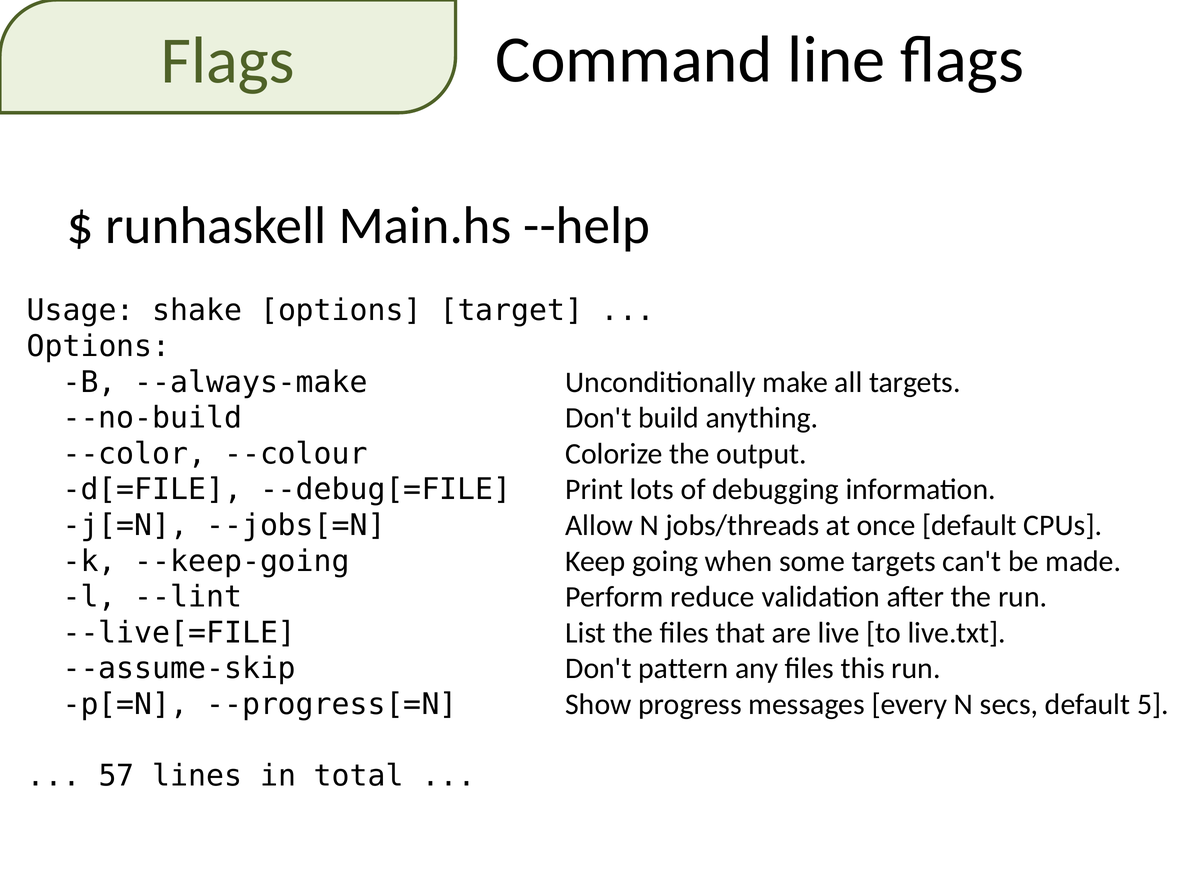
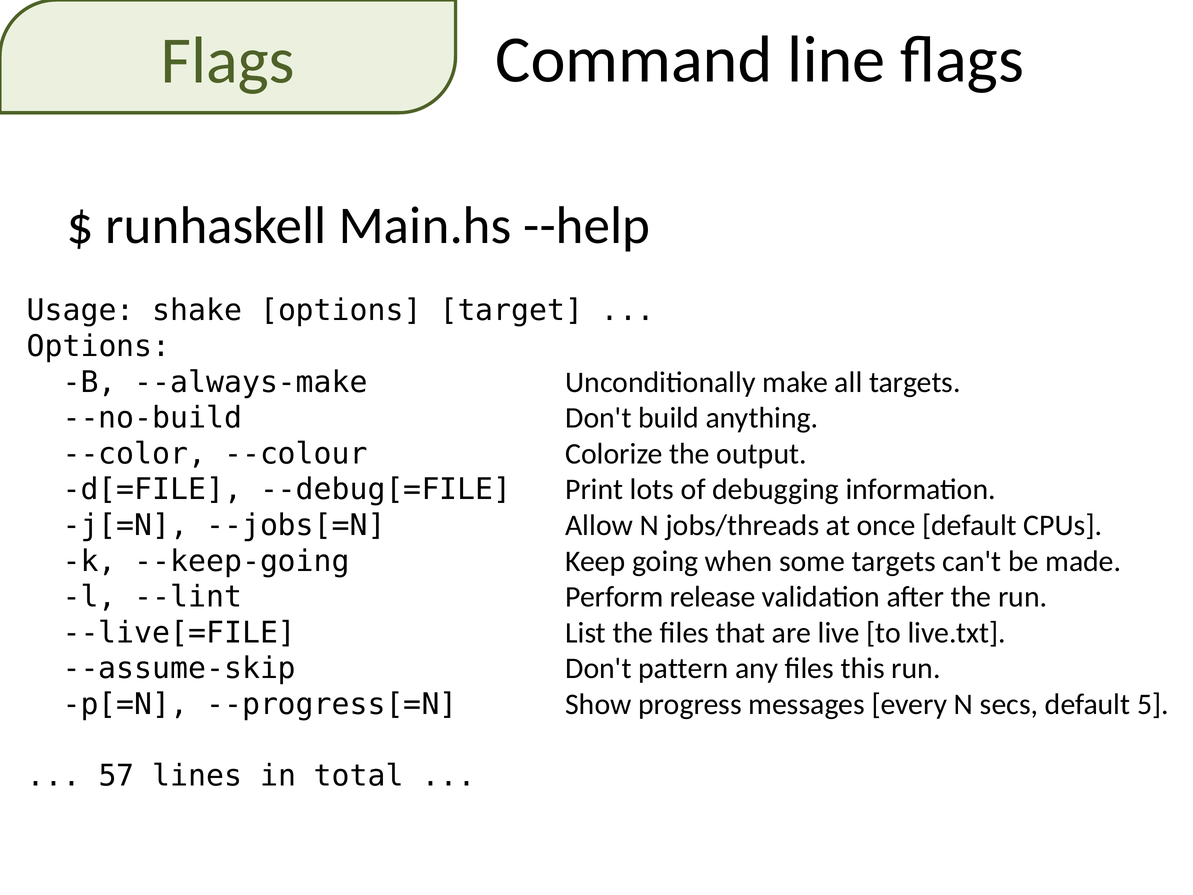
reduce: reduce -> release (713, 597)
